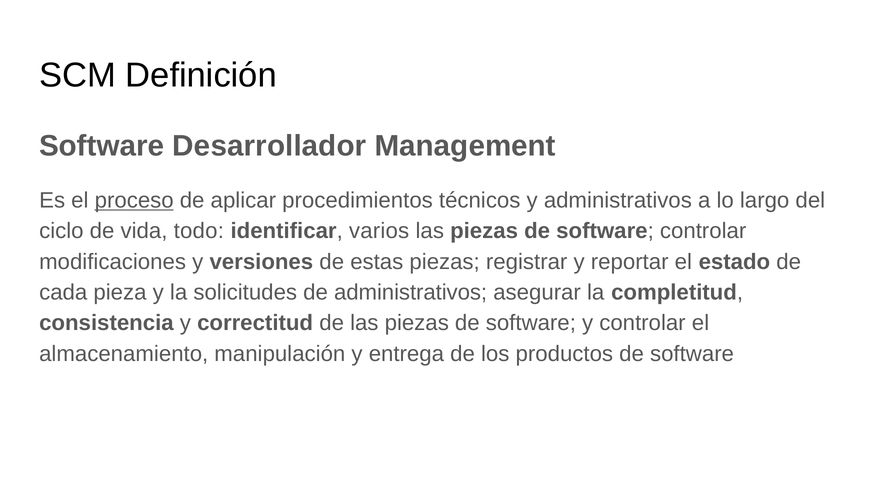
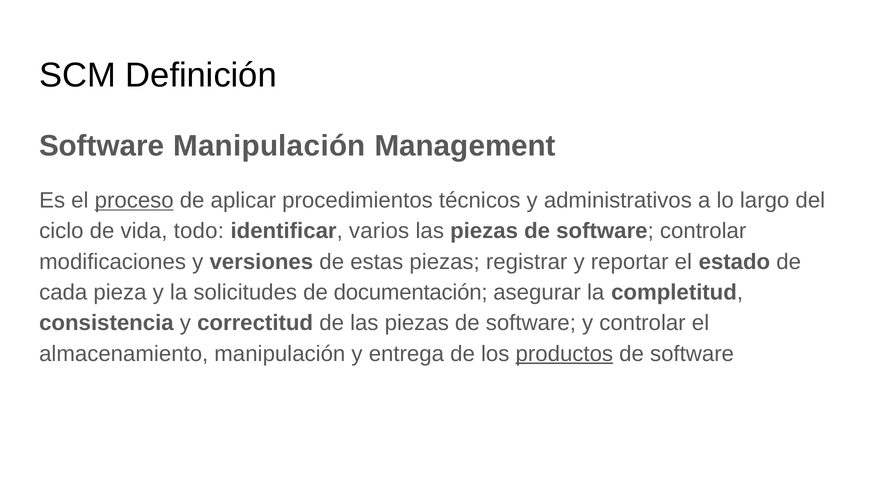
Software Desarrollador: Desarrollador -> Manipulación (269, 146)
de administrativos: administrativos -> documentación (411, 292)
productos underline: none -> present (564, 354)
